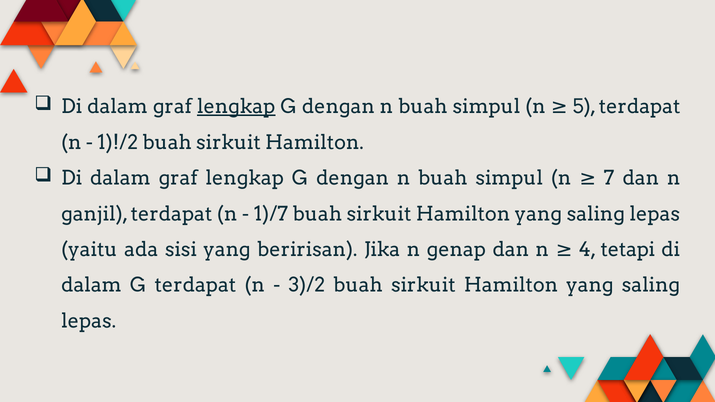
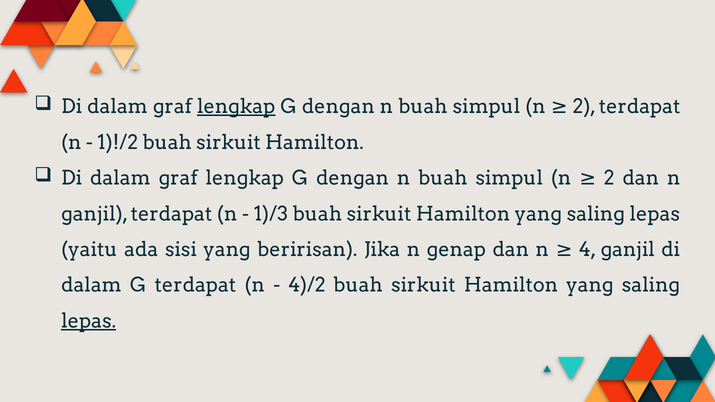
5: 5 -> 2 (584, 107)
n 7: 7 -> 2 (609, 178)
1)/7: 1)/7 -> 1)/3 (271, 214)
4 tetapi: tetapi -> ganjil (628, 250)
3)/2: 3)/2 -> 4)/2 (307, 286)
lepas underline: none -> present (89, 321)
